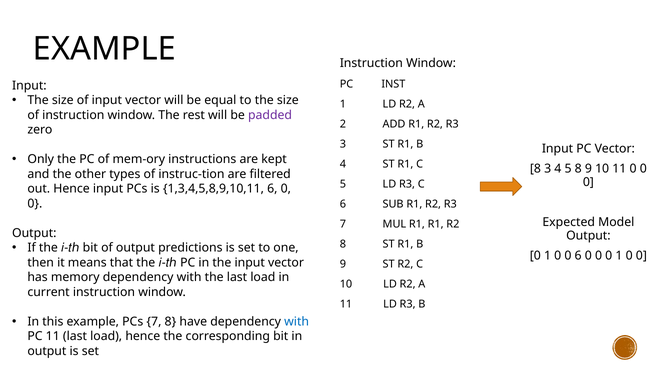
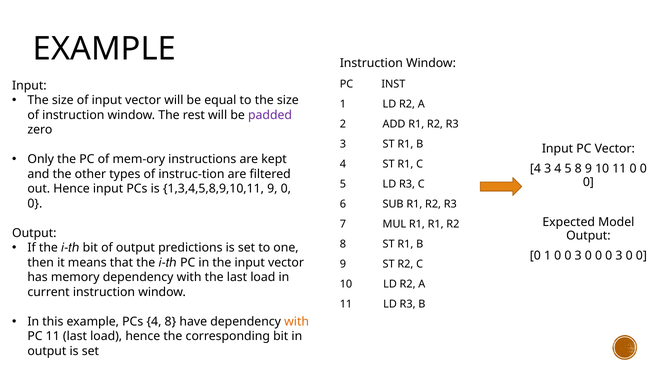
8: 8 -> 4 (535, 169)
1,3,4,5,8,9,10,11 6: 6 -> 9 (272, 189)
1 0 0 6: 6 -> 3 (578, 255)
0 0 0 1: 1 -> 3 (619, 255)
PCs 7: 7 -> 4 (154, 321)
with colour: blue -> orange (297, 321)
